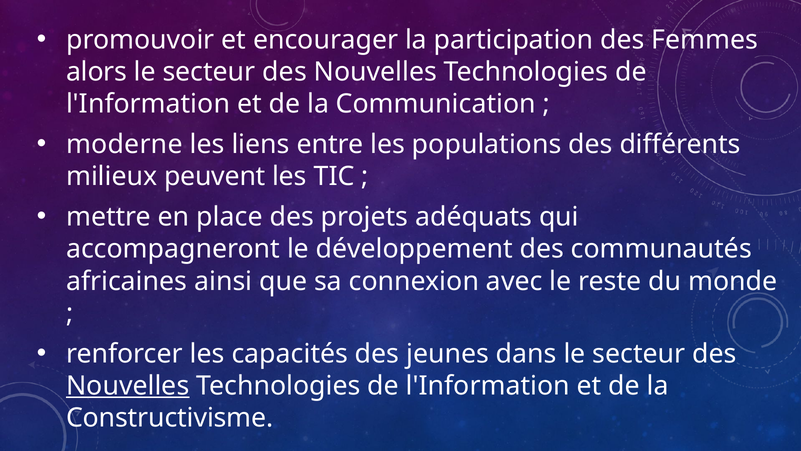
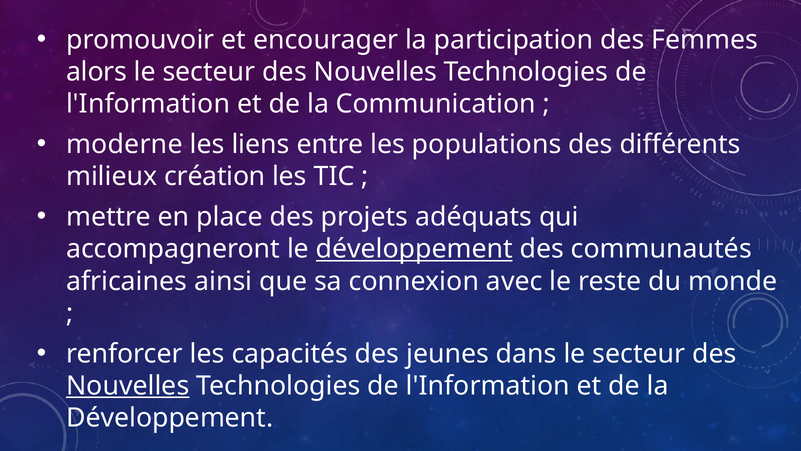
peuvent: peuvent -> création (215, 176)
développement underline: none -> present (414, 249)
Constructivisme: Constructivisme -> Développement (170, 417)
